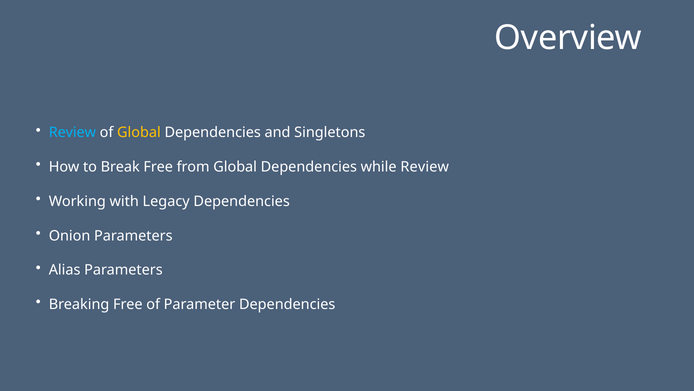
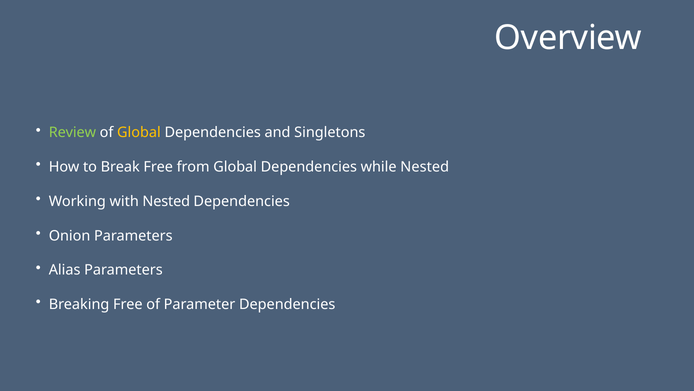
Review colour: light blue -> light green (72, 132)
while Review: Review -> Nested (425, 167)
with Legacy: Legacy -> Nested (166, 201)
